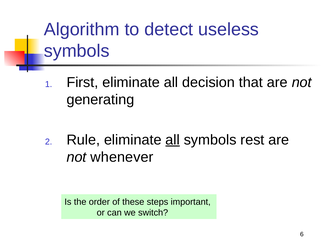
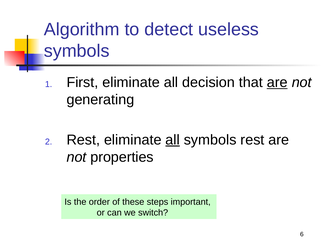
are underline: none -> present (277, 83)
Rule: Rule -> Rest (83, 140)
whenever: whenever -> properties (122, 157)
